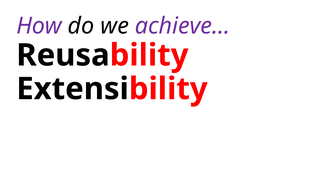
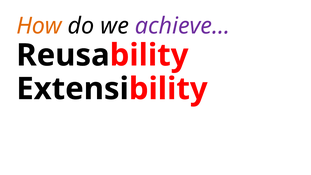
How colour: purple -> orange (39, 26)
